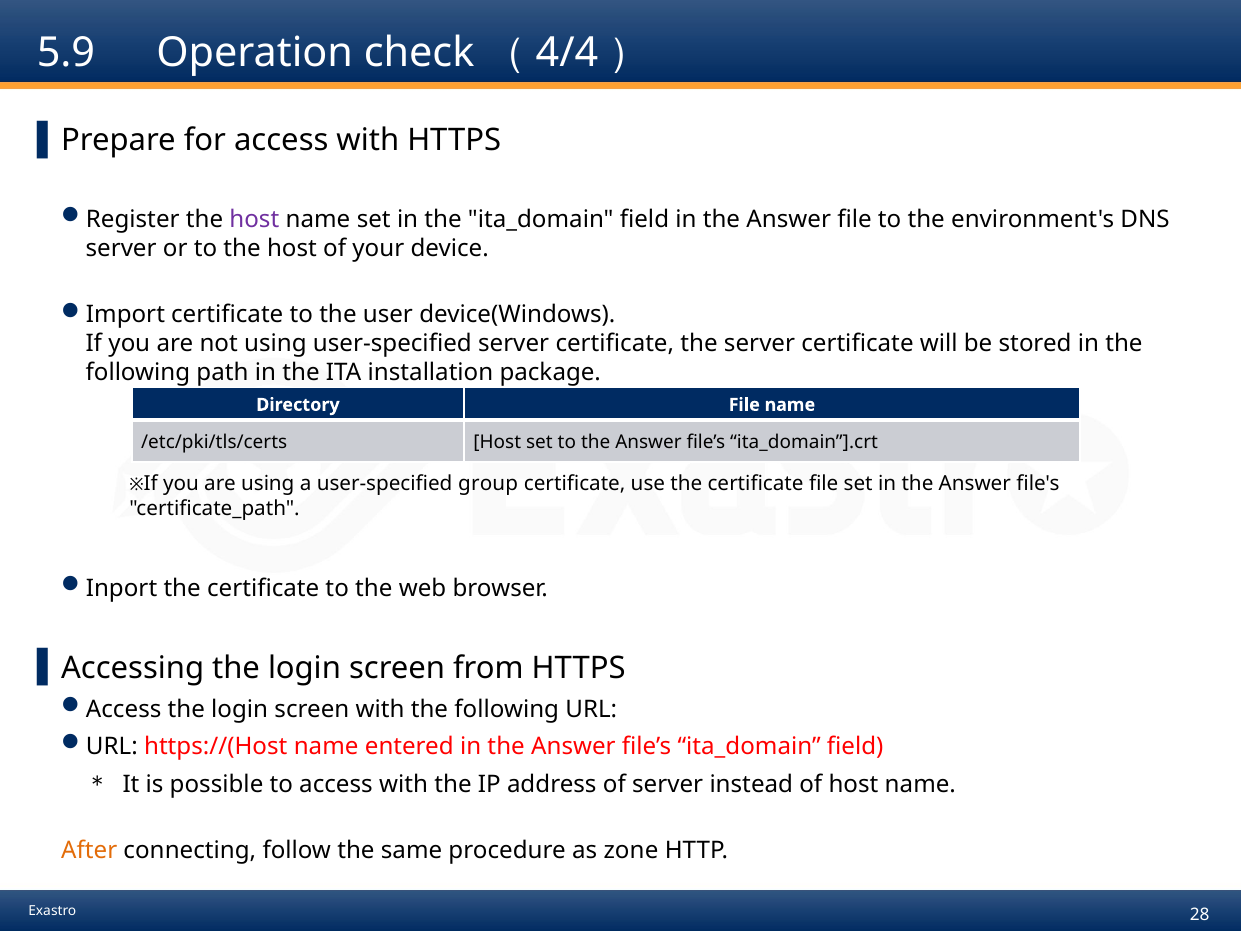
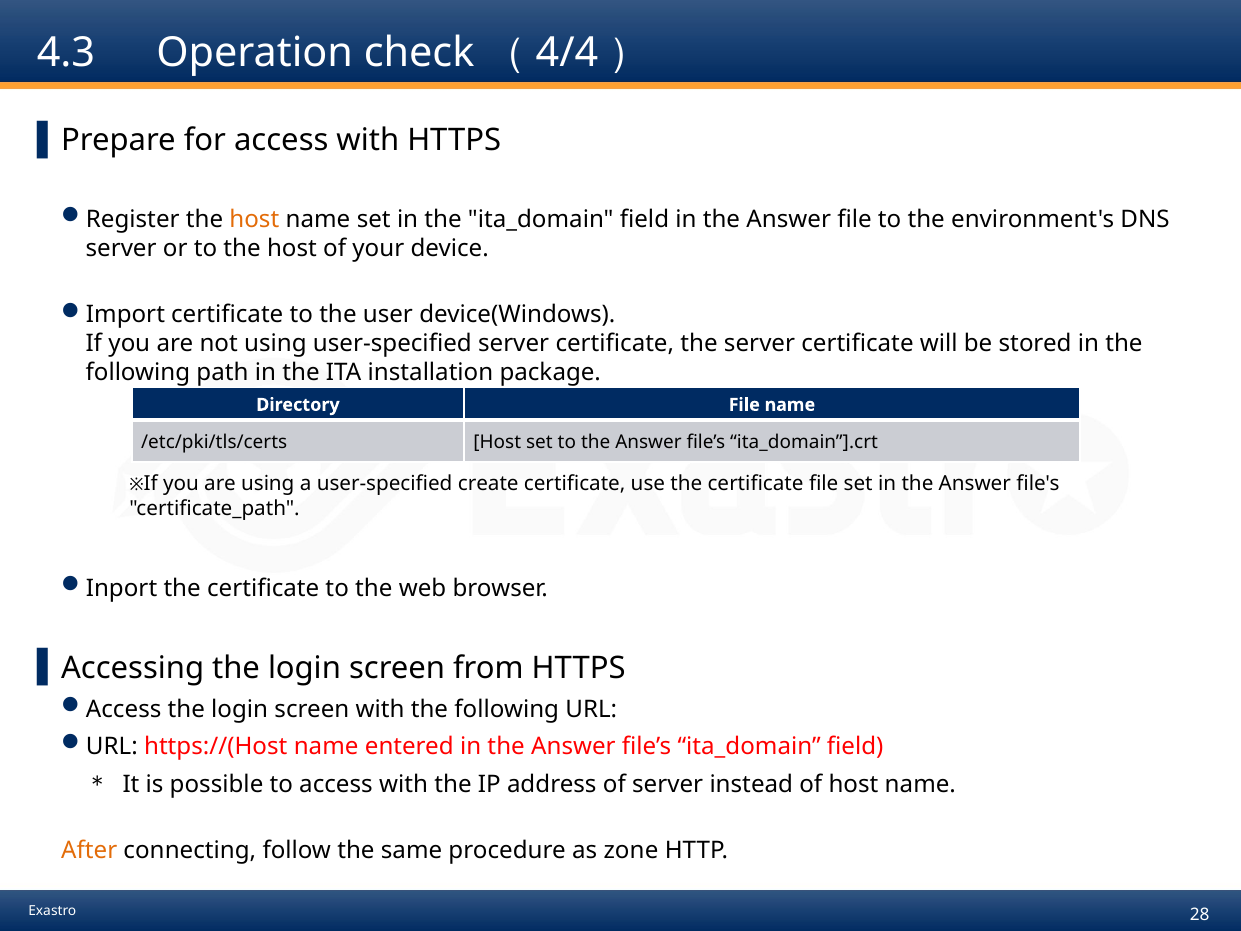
5.9: 5.9 -> 4.3 (66, 53)
host colour: purple -> orange (254, 219)
group: group -> create (488, 483)
